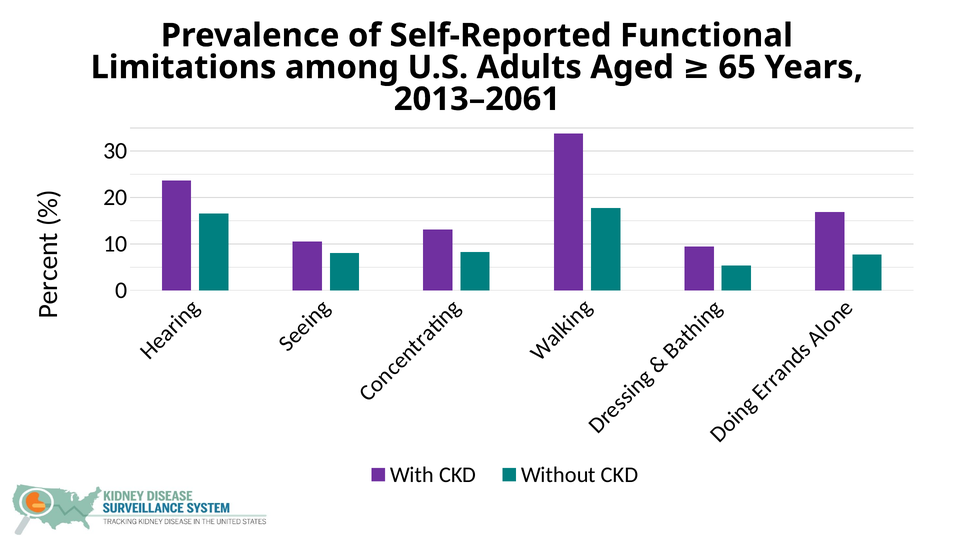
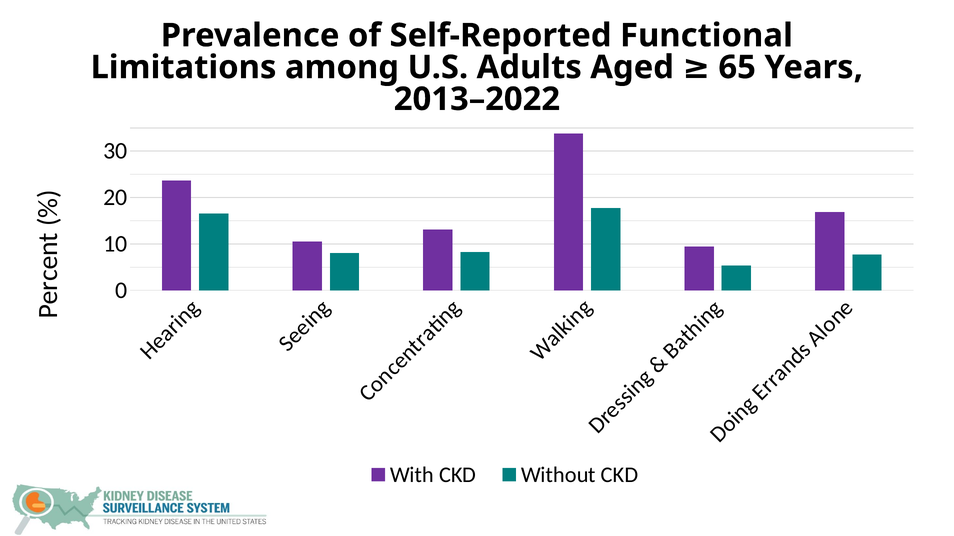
2013–2061: 2013–2061 -> 2013–2022 (477, 99)
